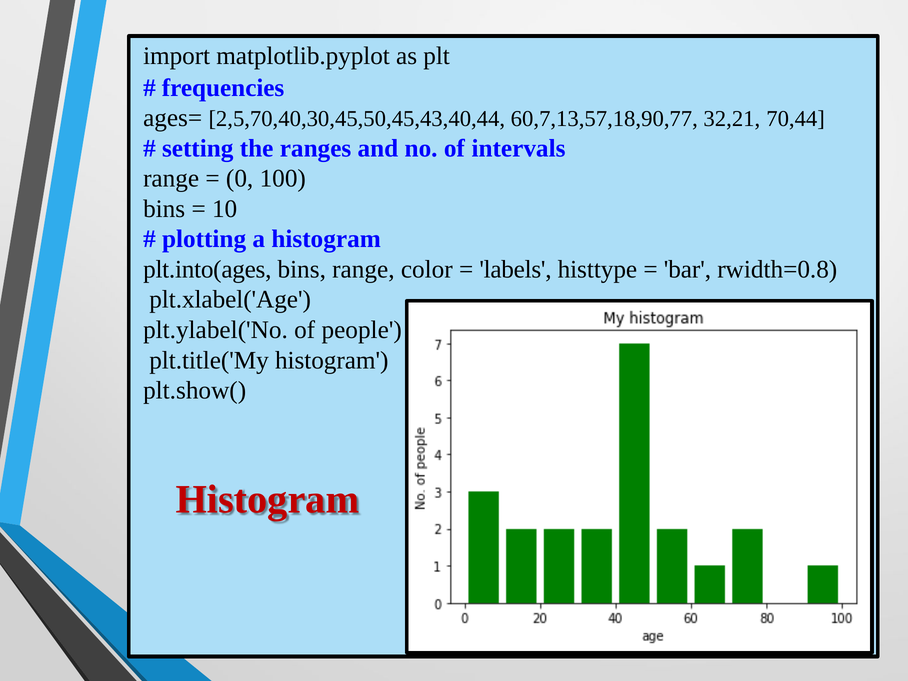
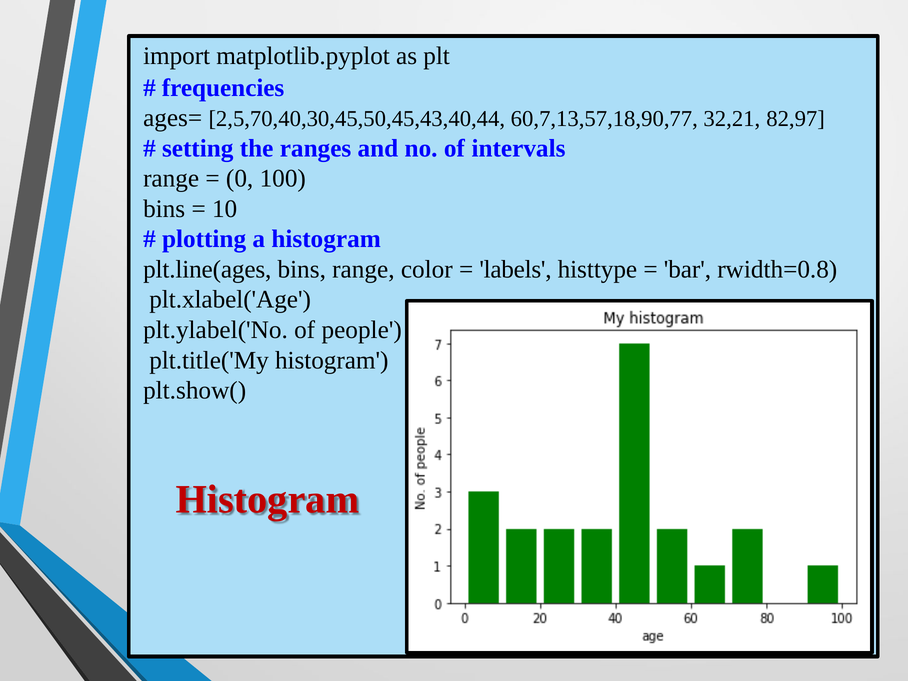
70,44: 70,44 -> 82,97 (796, 119)
plt.into(ages: plt.into(ages -> plt.line(ages (207, 269)
